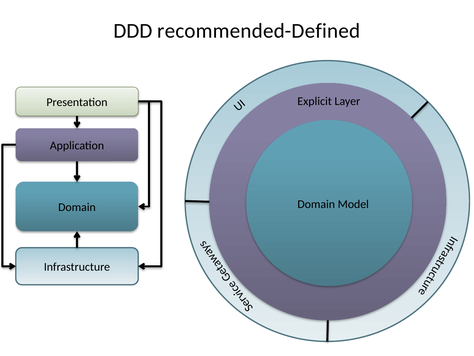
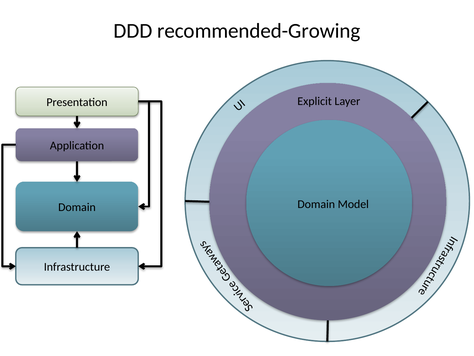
recommended-Defined: recommended-Defined -> recommended-Growing (259, 31)
